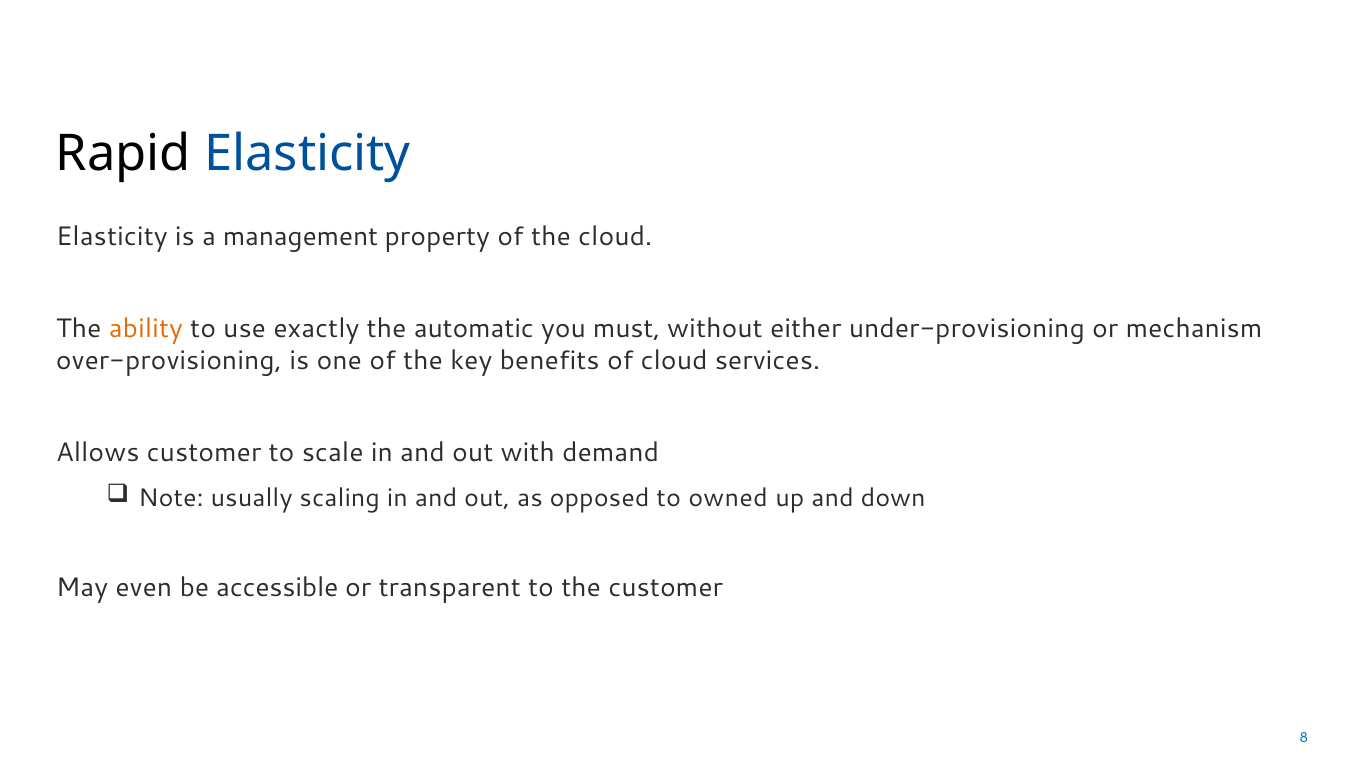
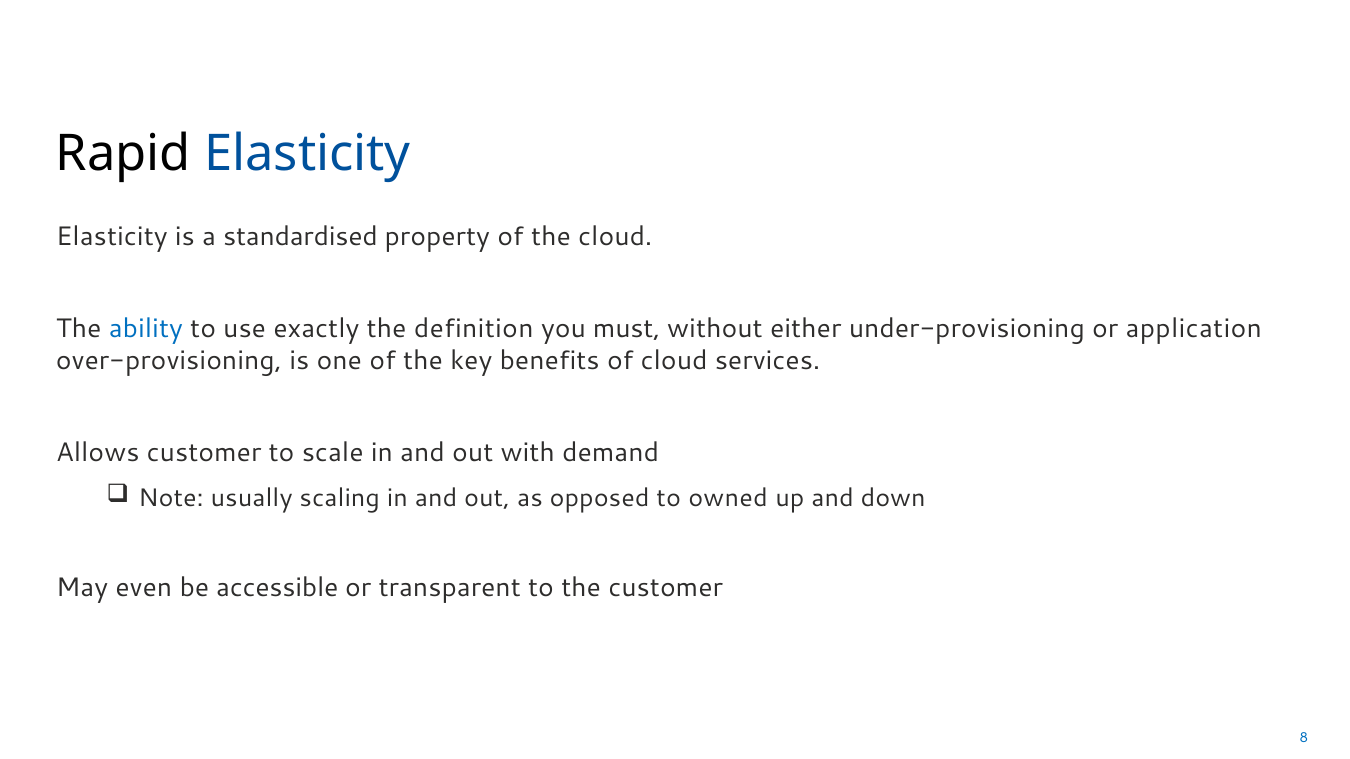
management: management -> standardised (300, 237)
ability colour: orange -> blue (146, 329)
automatic: automatic -> definition (474, 329)
mechanism: mechanism -> application (1194, 329)
